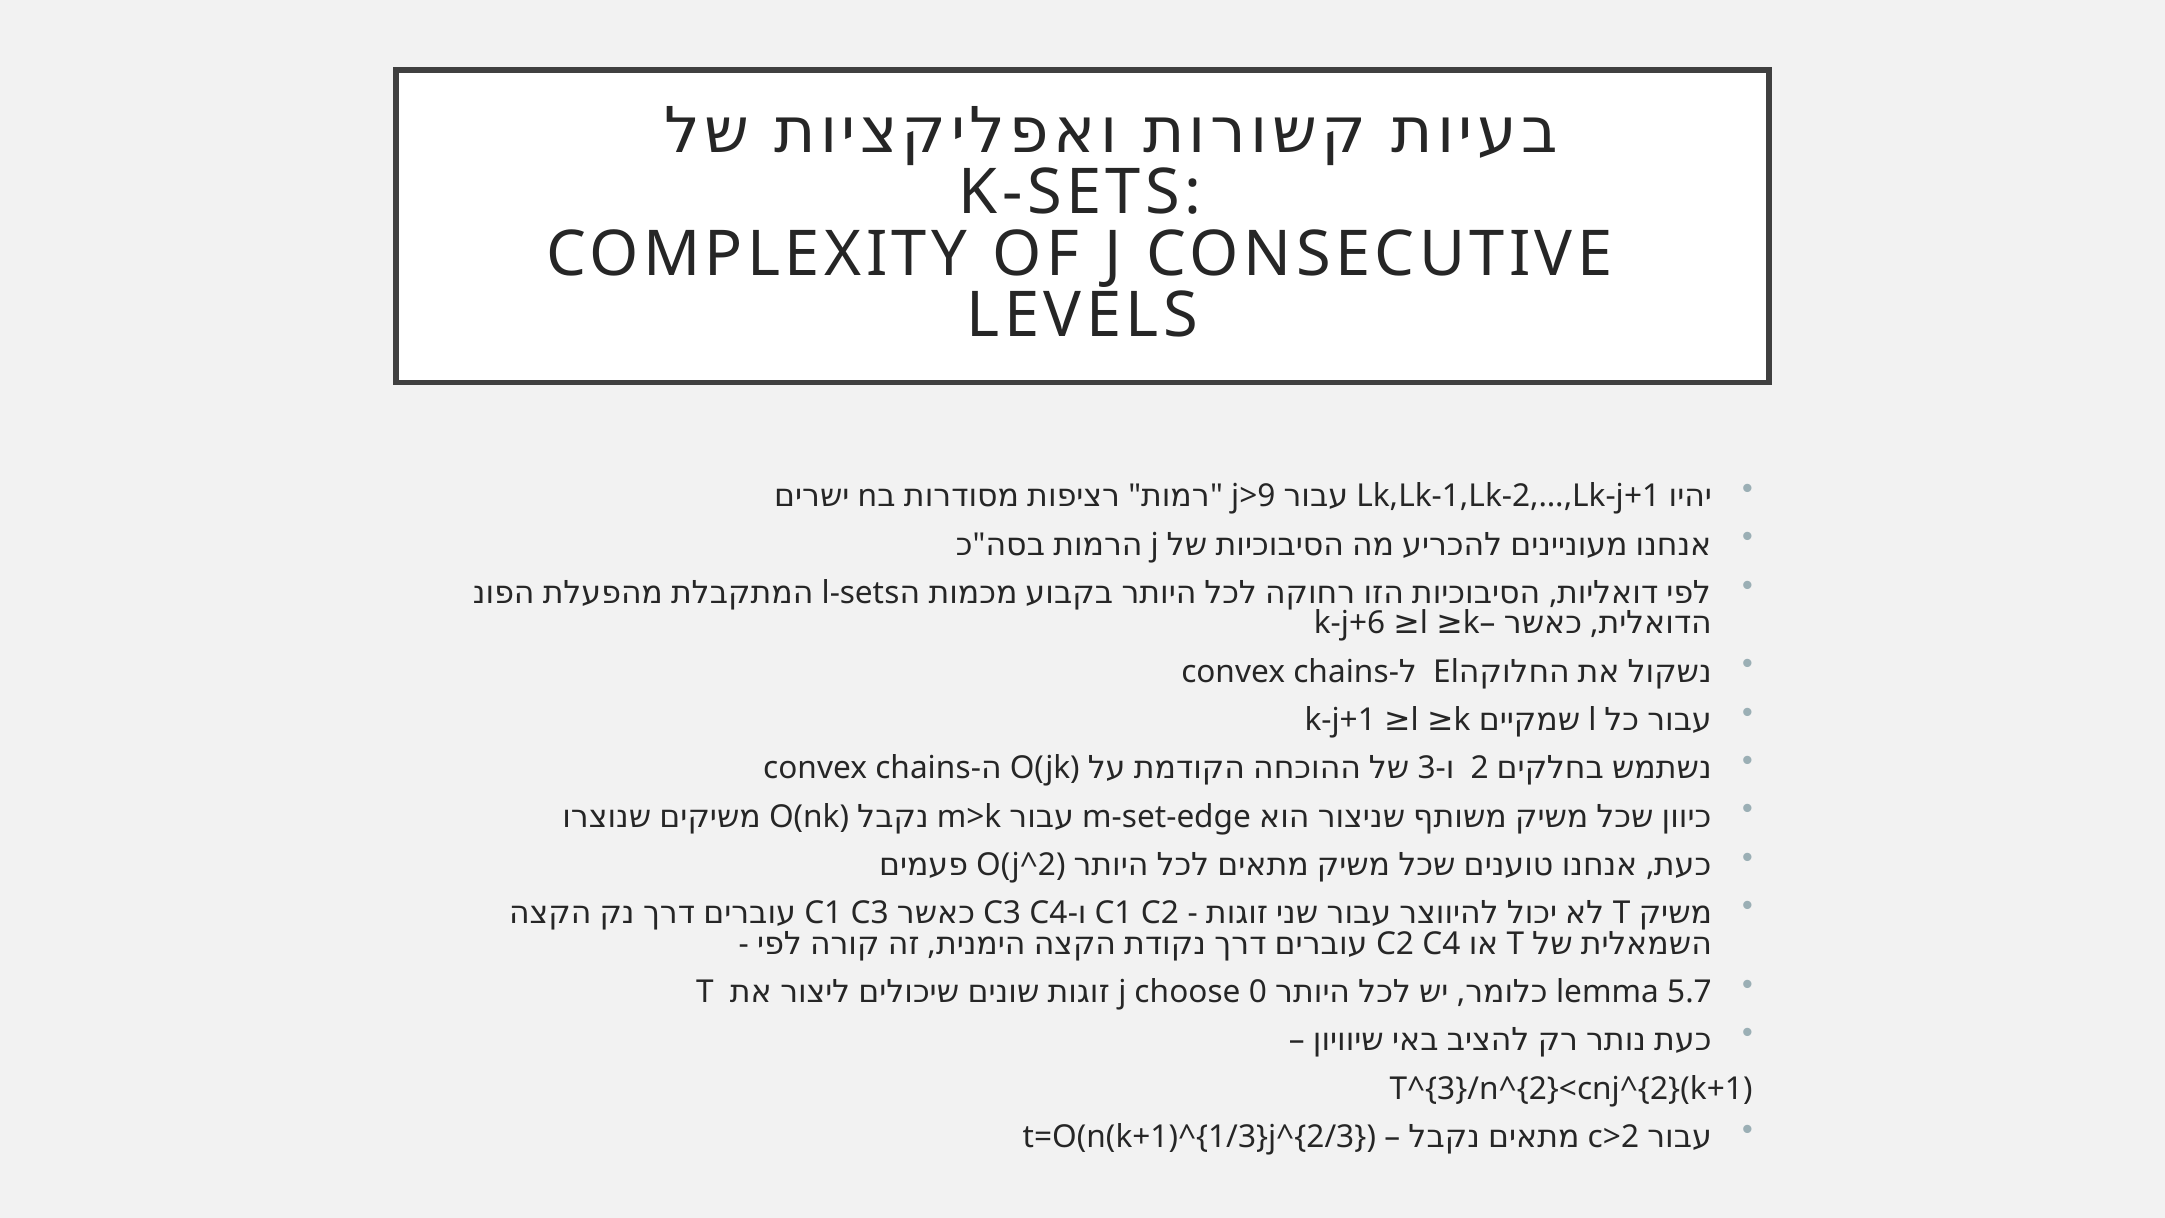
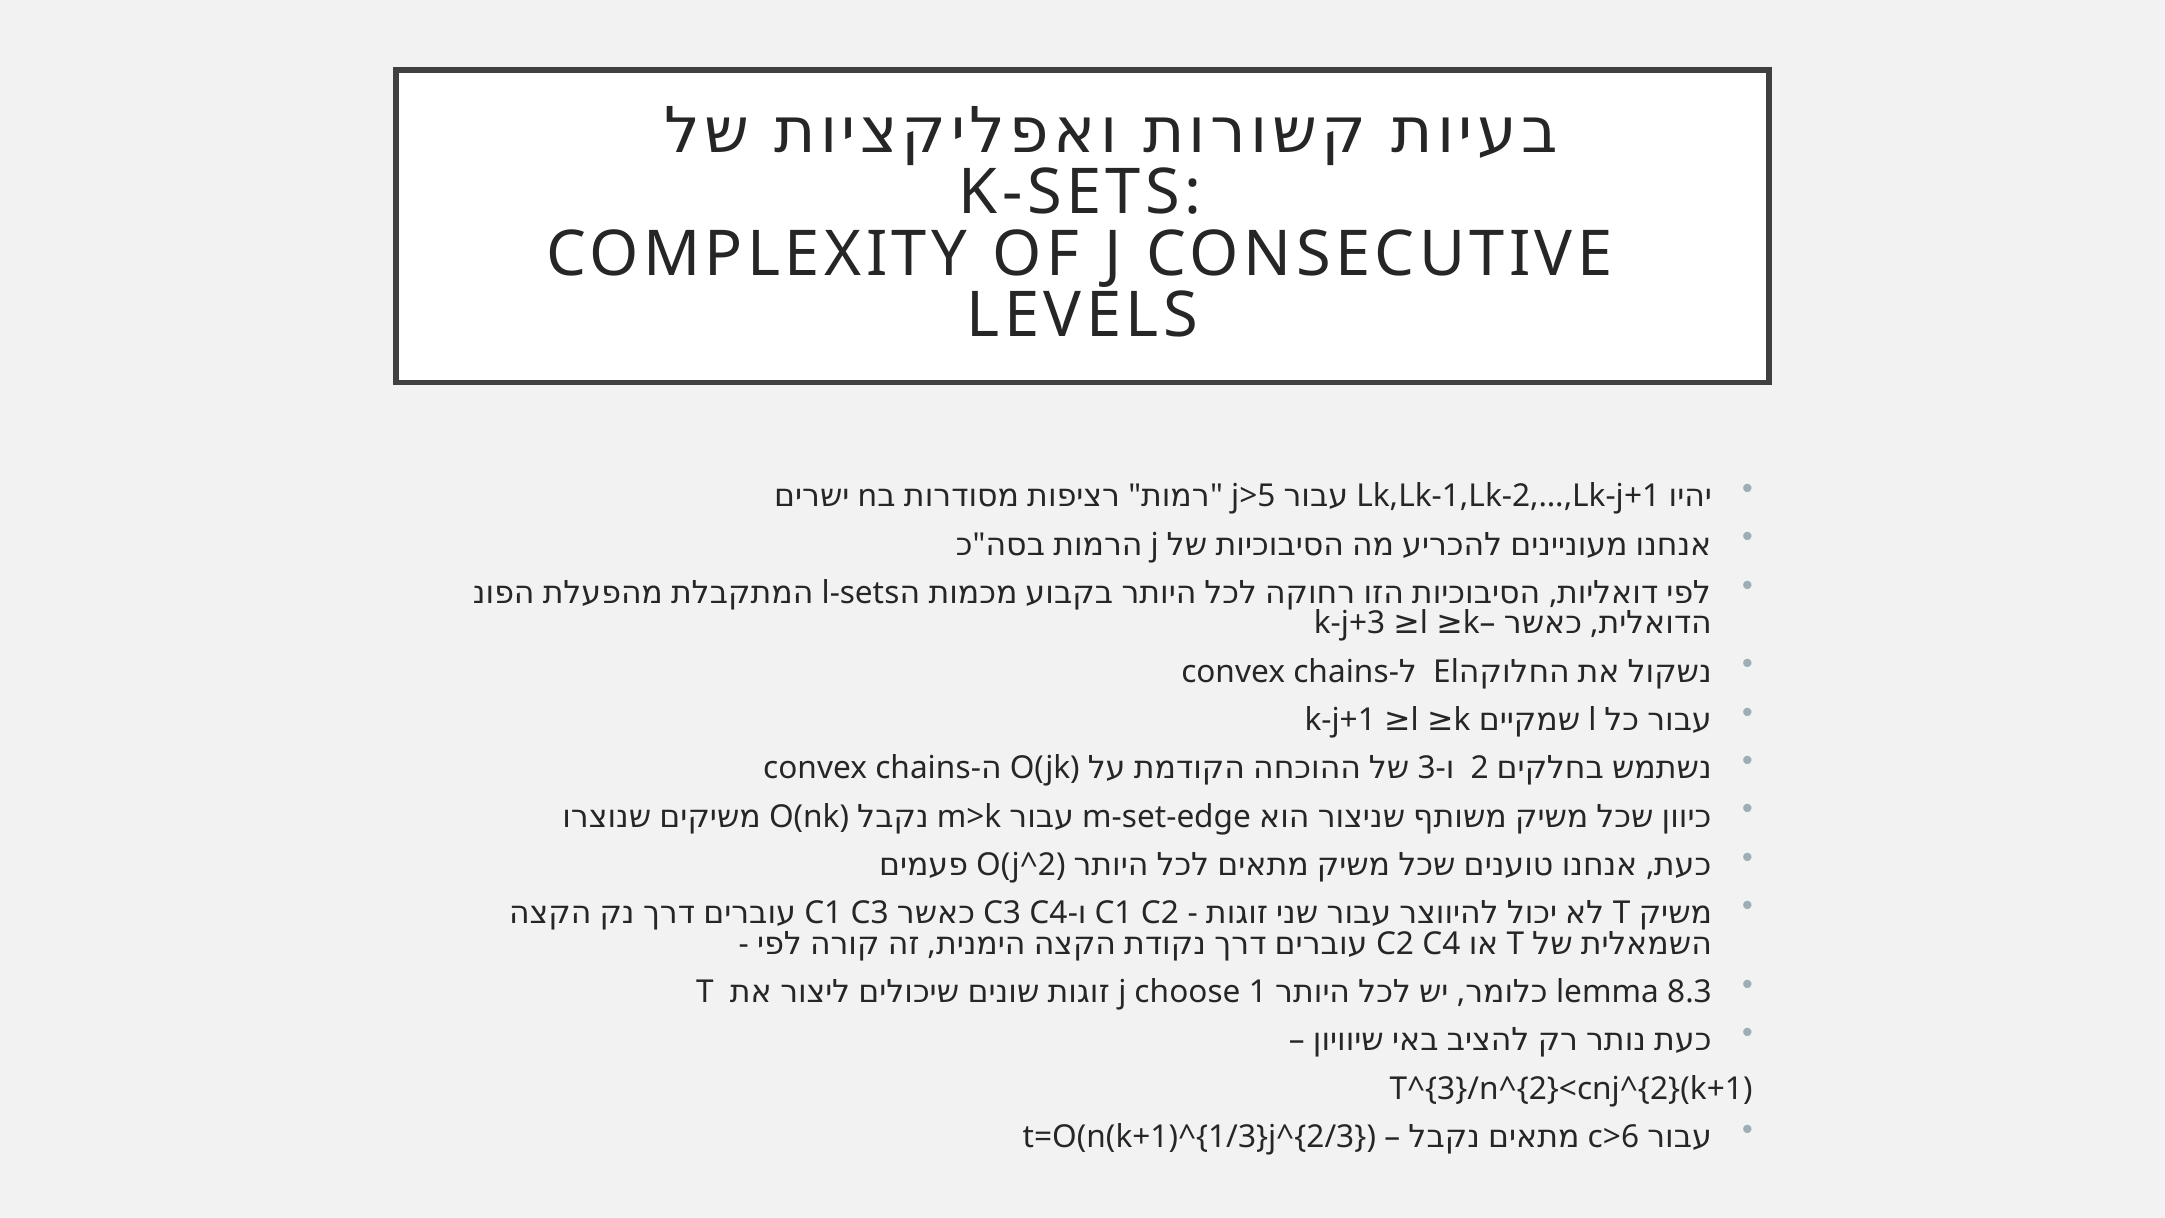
j>9: j>9 -> j>5 (1253, 496)
k-j+6: k-j+6 -> k-j+3 (1350, 623)
0: 0 -> 1 (1258, 992)
5.7: 5.7 -> 8.3 (1690, 992)
c>2: c>2 -> c>6 (1613, 1137)
